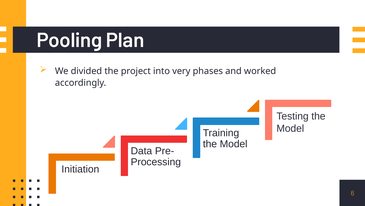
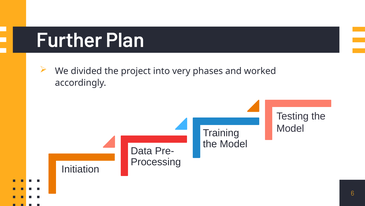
Pooling: Pooling -> Further (69, 40)
